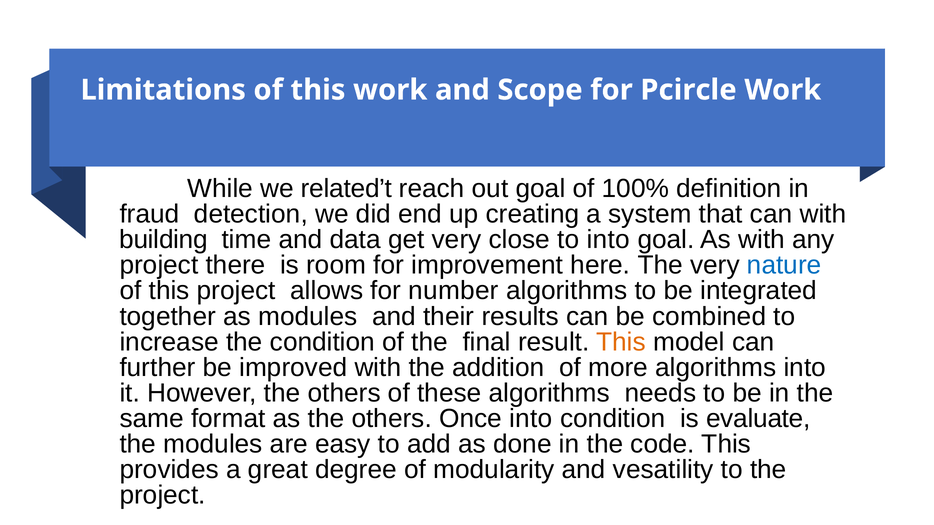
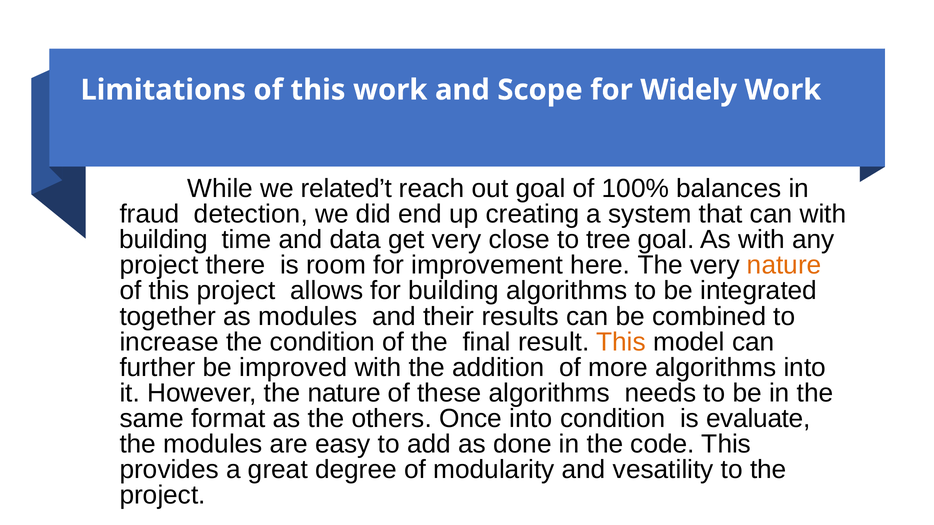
Pcircle: Pcircle -> Widely (689, 90)
definition: definition -> balances (729, 189)
to into: into -> tree (609, 240)
nature colour: blue -> orange (784, 265)
for number: number -> building (454, 291)
However the others: others -> nature (344, 393)
